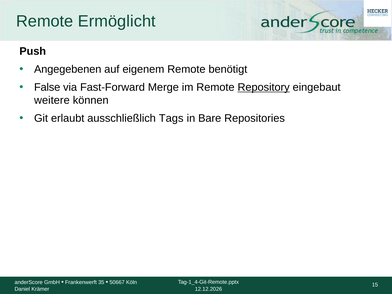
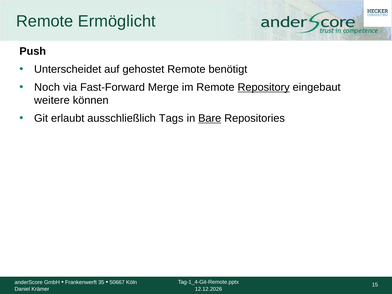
Angegebenen: Angegebenen -> Unterscheidet (68, 69)
eigenem: eigenem -> gehostet (143, 69)
False: False -> Noch (47, 87)
Bare underline: none -> present (210, 118)
